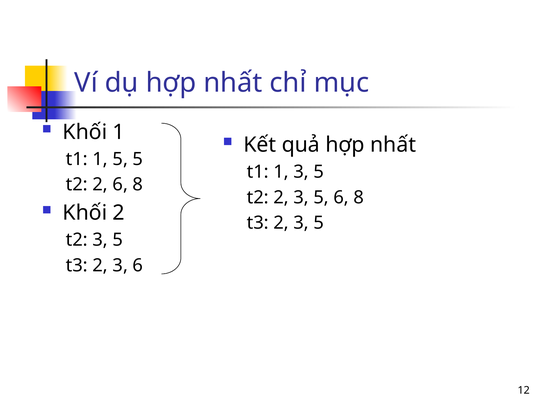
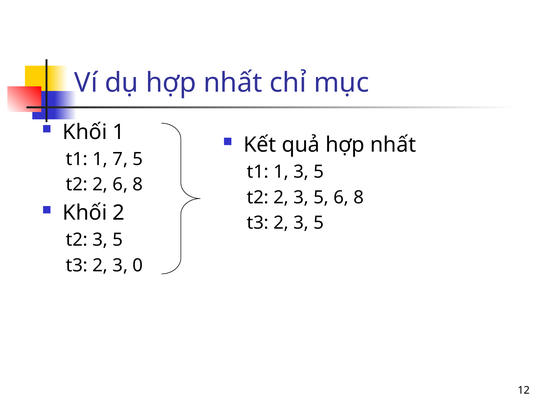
1 5: 5 -> 7 (120, 159)
3 6: 6 -> 0 (138, 266)
